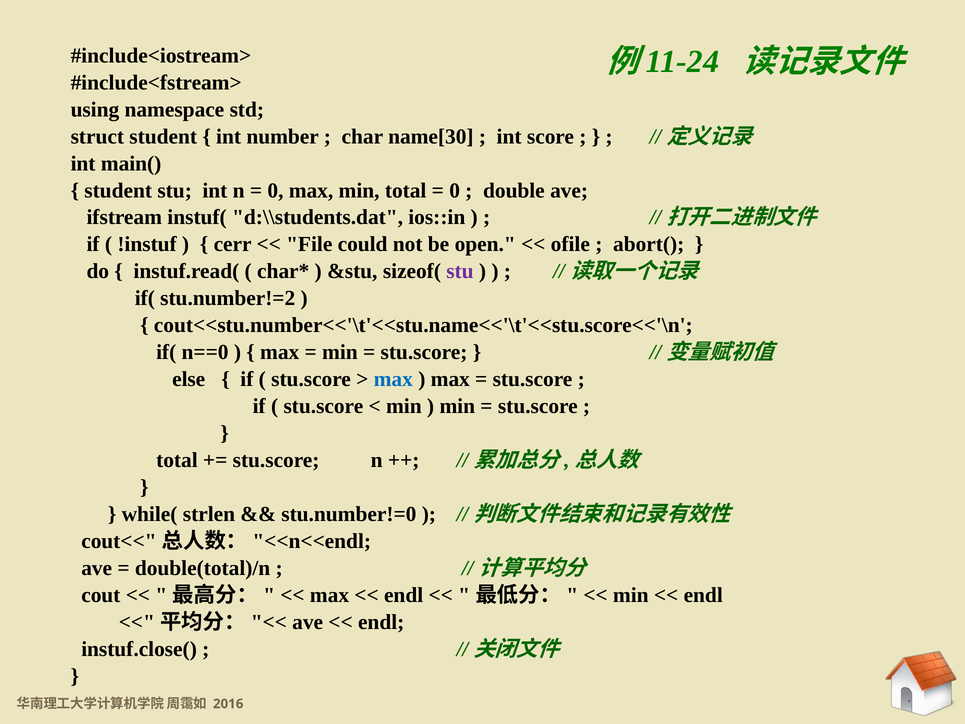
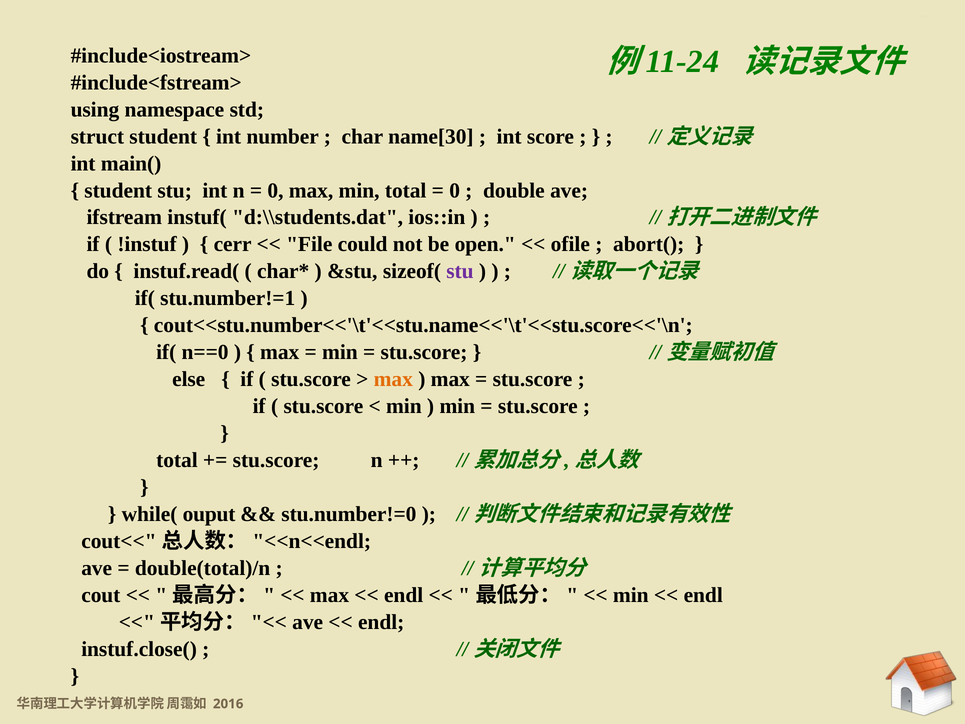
stu.number!=2: stu.number!=2 -> stu.number!=1 (228, 298)
max colour: blue -> orange (393, 379)
strlen: strlen -> ouput (209, 514)
